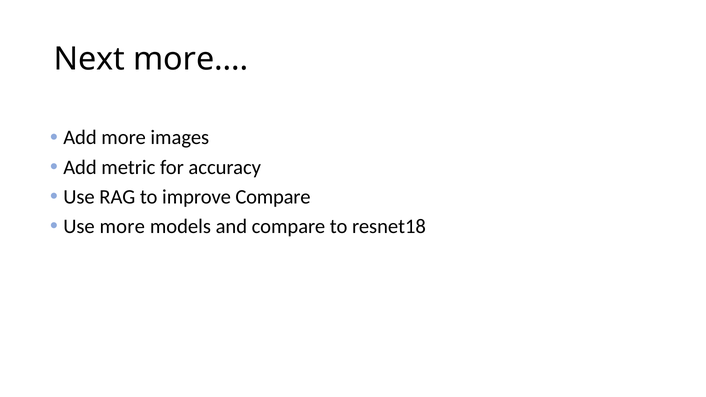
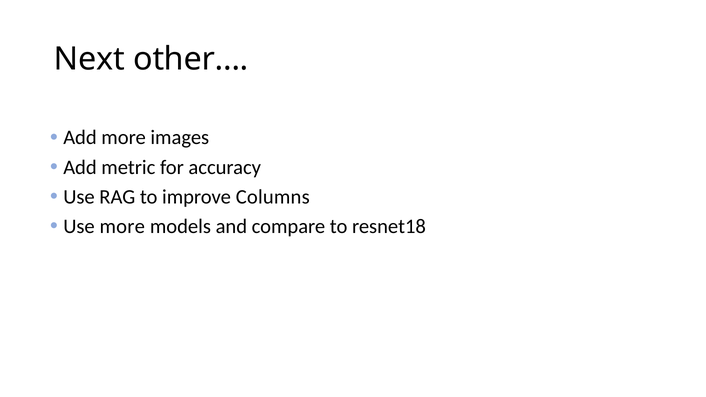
more…: more… -> other… (191, 59)
improve Compare: Compare -> Columns (273, 197)
